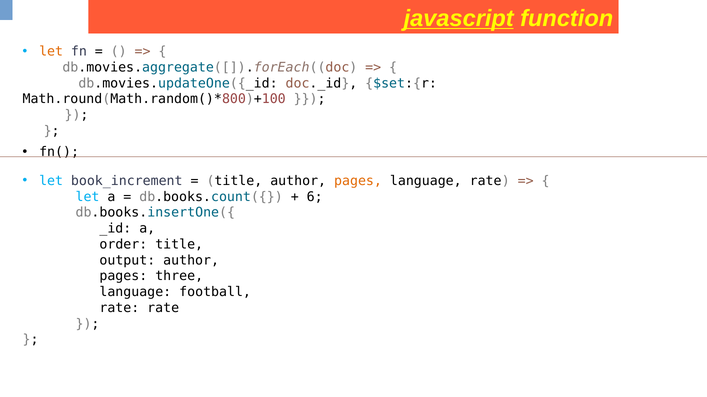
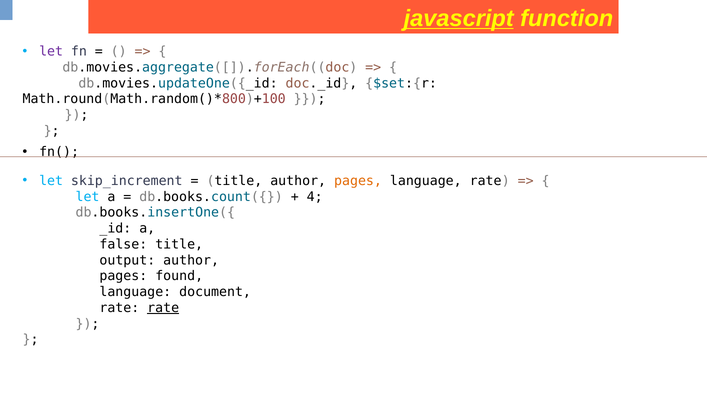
let colour: orange -> purple (51, 52)
book_increment: book_increment -> skip_increment (127, 181)
6: 6 -> 4 (315, 197)
order: order -> false (123, 245)
three: three -> found (179, 277)
football: football -> document (215, 292)
rate underline: none -> present (163, 308)
